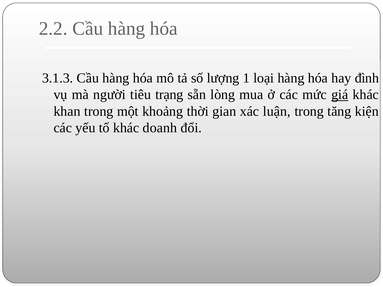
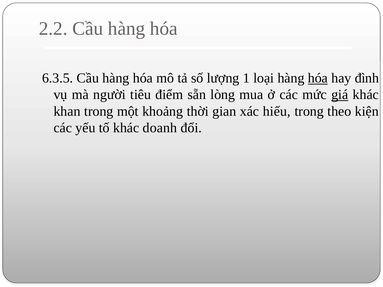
3.1.3: 3.1.3 -> 6.3.5 (58, 78)
hóa underline: none -> present (318, 78)
trạng: trạng -> điểm (169, 95)
luận: luận -> hiếu (277, 111)
tăng: tăng -> theo (339, 111)
